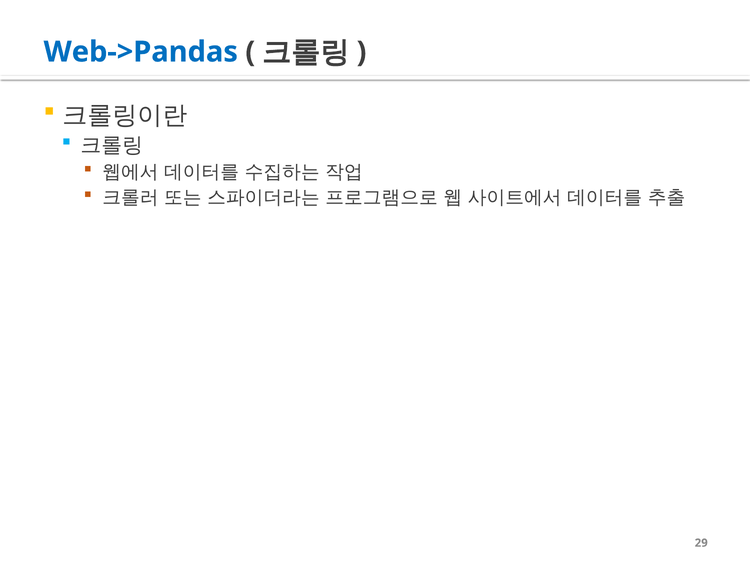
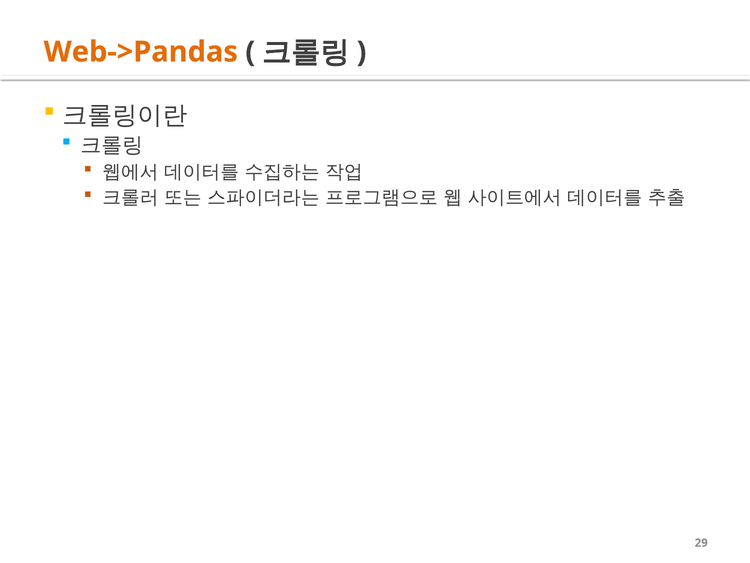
Web->Pandas colour: blue -> orange (141, 52)
